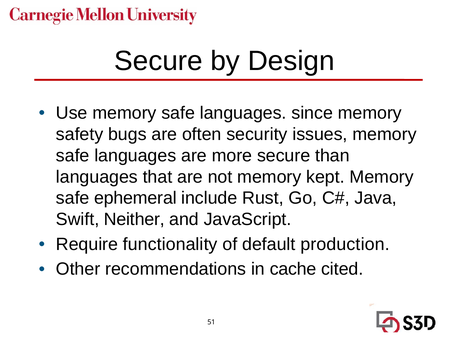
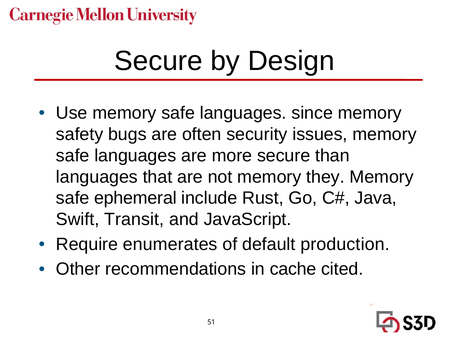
kept: kept -> they (325, 177)
Neither: Neither -> Transit (134, 220)
functionality: functionality -> enumerates (170, 245)
